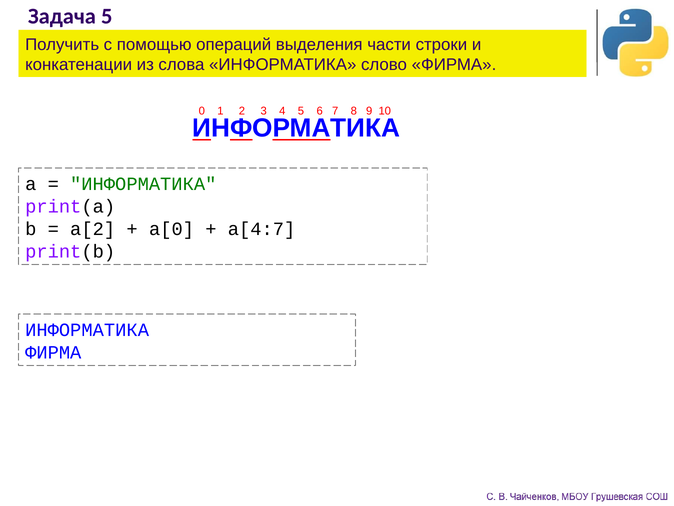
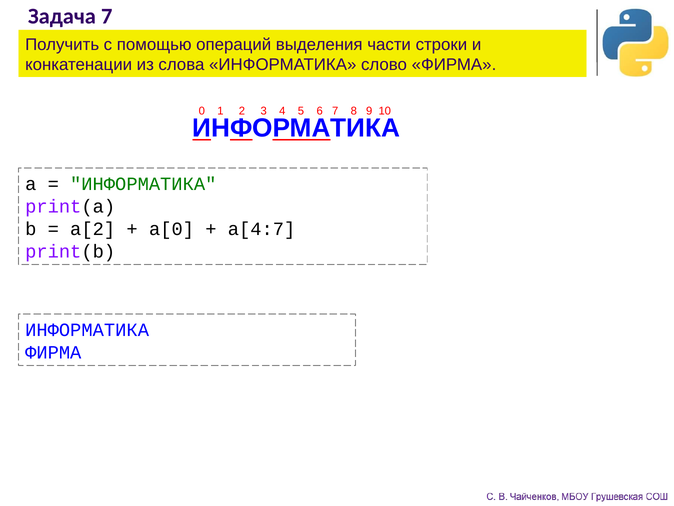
Задача 5: 5 -> 7 (107, 16)
